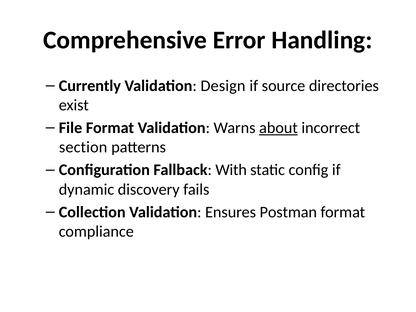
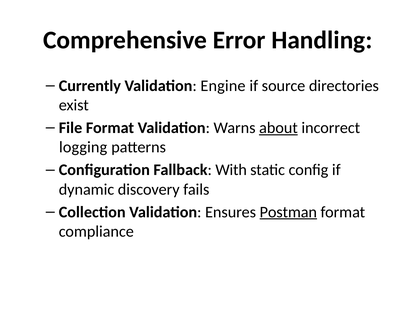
Design: Design -> Engine (223, 86)
section: section -> logging (83, 147)
Postman underline: none -> present (288, 212)
